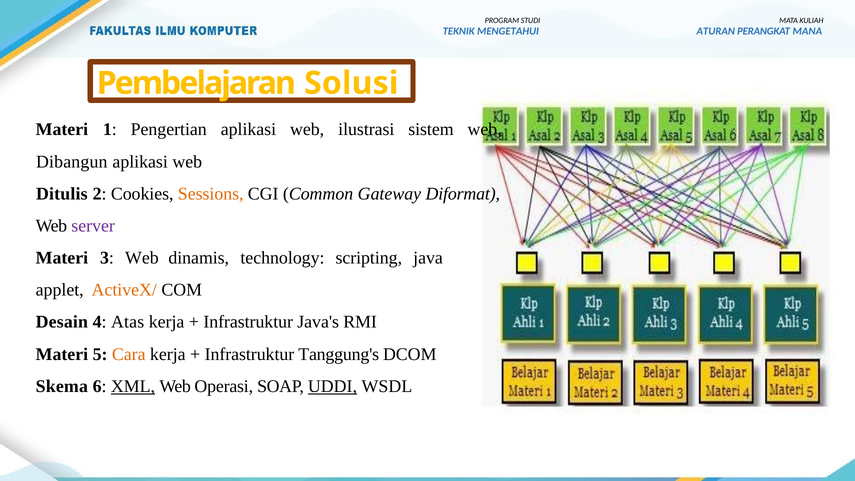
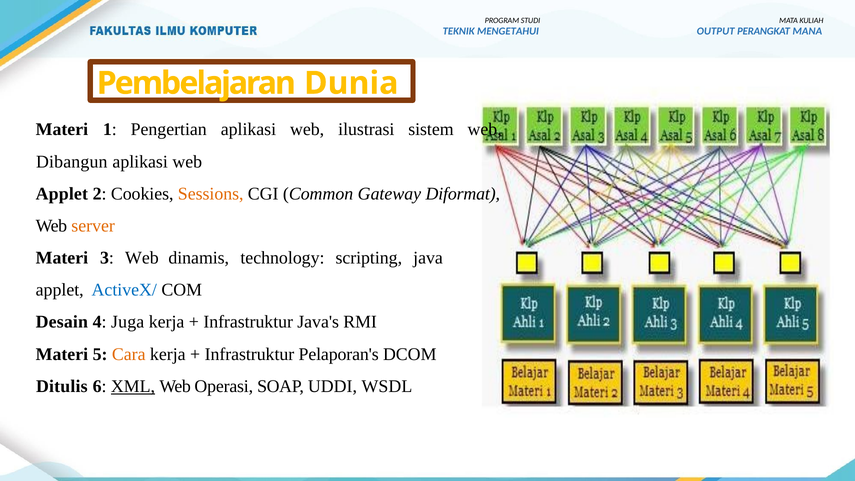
ATURAN: ATURAN -> OUTPUT (716, 31)
Solusi: Solusi -> Dunia (351, 83)
Ditulis: Ditulis -> Applet (62, 194)
server colour: purple -> orange (93, 226)
ActiveX/ colour: orange -> blue (124, 290)
Atas: Atas -> Juga (128, 322)
Tanggung's: Tanggung's -> Pelaporan's (339, 354)
Skema: Skema -> Ditulis (62, 386)
UDDI underline: present -> none (332, 386)
